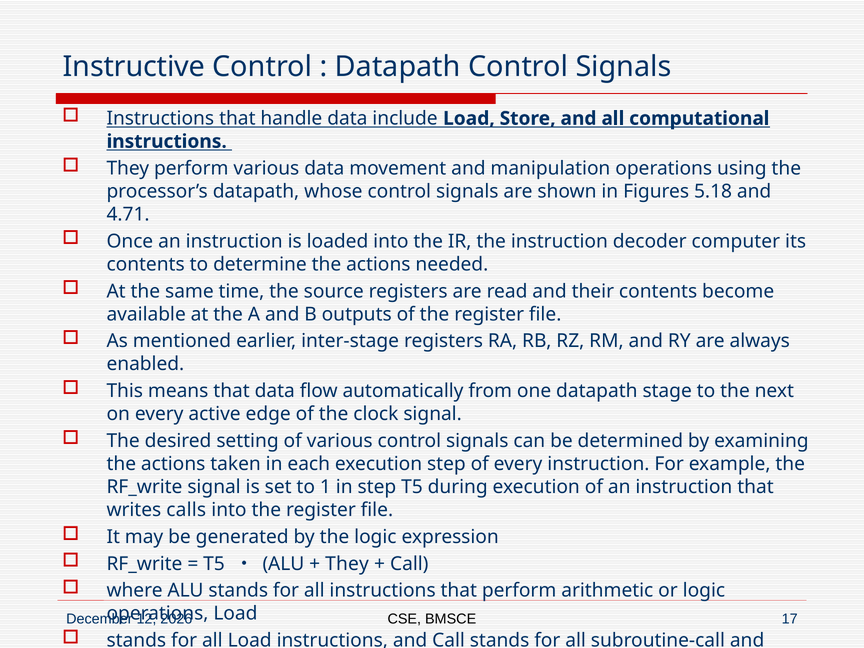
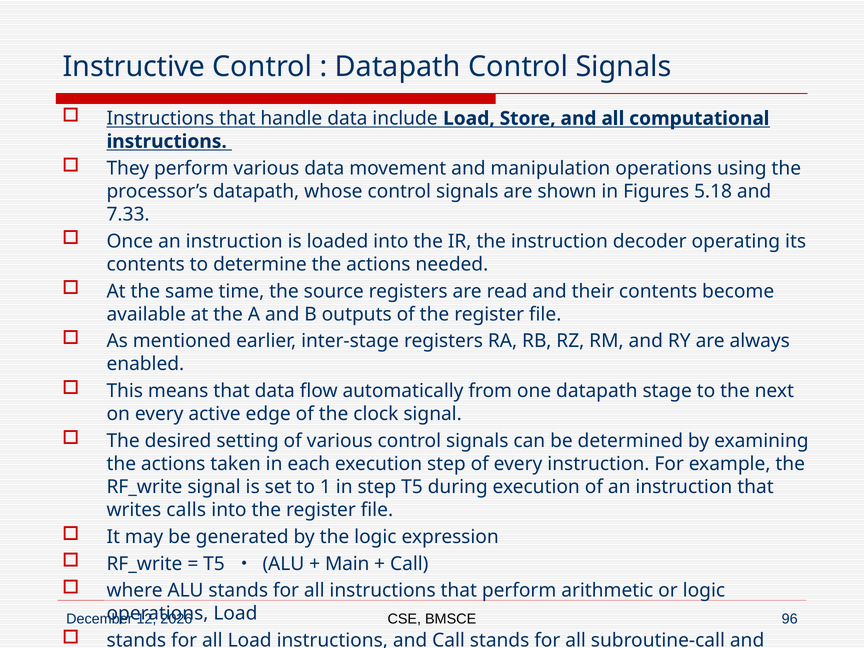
4.71: 4.71 -> 7.33 (128, 214)
computer: computer -> operating (736, 241)
They: They -> Main (347, 564)
17: 17 -> 96 (790, 619)
